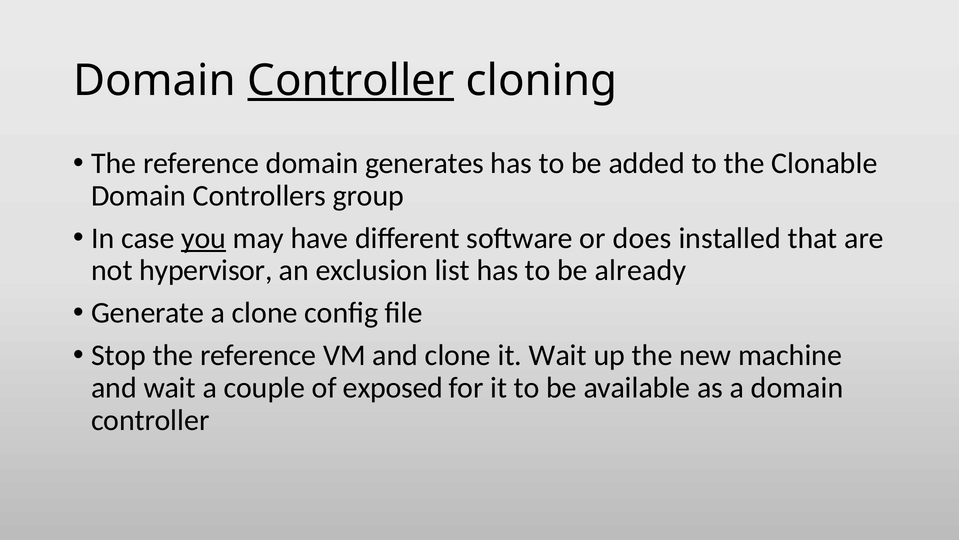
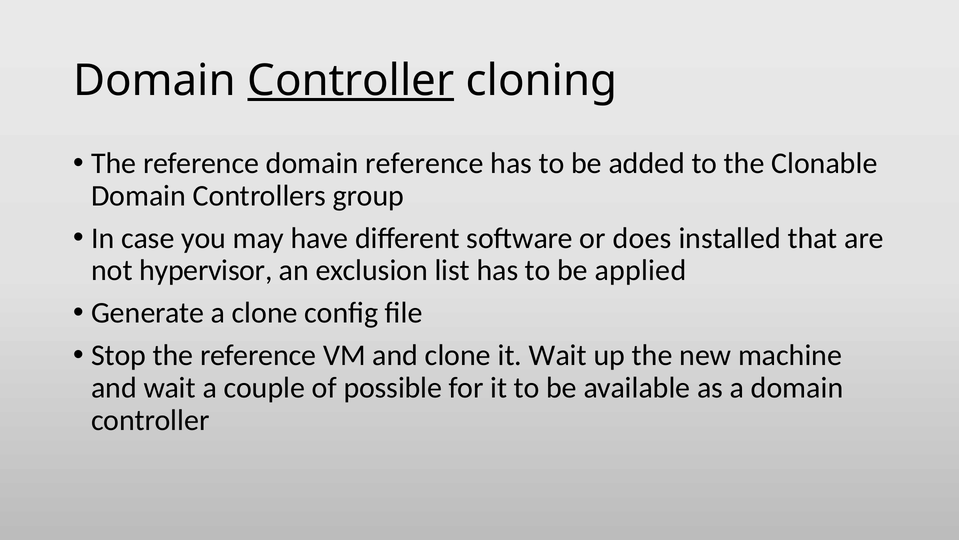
domain generates: generates -> reference (424, 163)
you underline: present -> none (204, 238)
already: already -> applied (641, 270)
exposed: exposed -> possible (393, 387)
